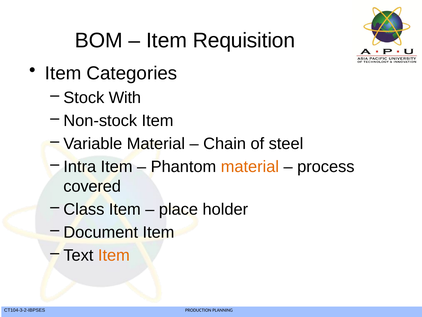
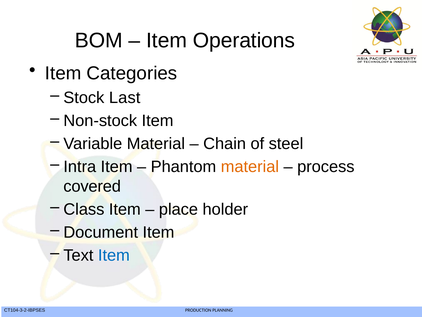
Requisition: Requisition -> Operations (244, 41)
With: With -> Last (125, 97)
Item colour: orange -> blue (114, 255)
